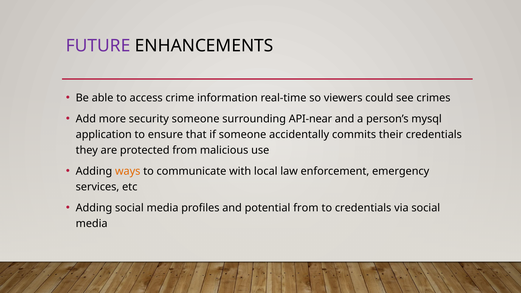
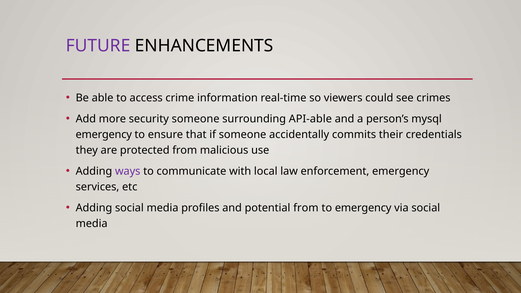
API-near: API-near -> API-able (310, 119)
application: application -> emergency (104, 135)
ways colour: orange -> purple (128, 171)
to credentials: credentials -> emergency (363, 208)
